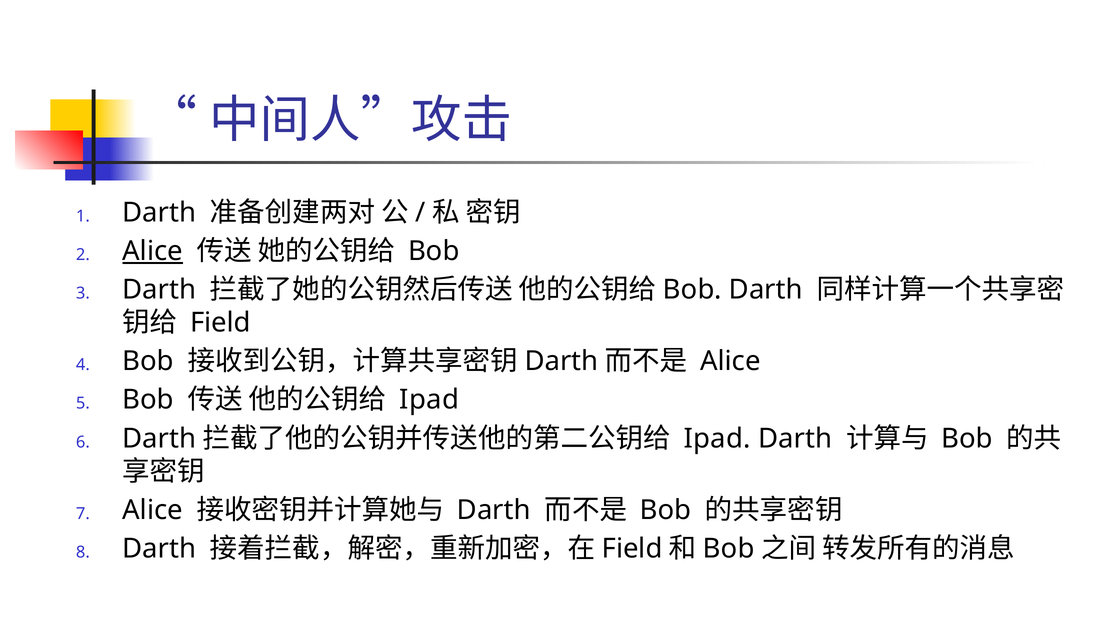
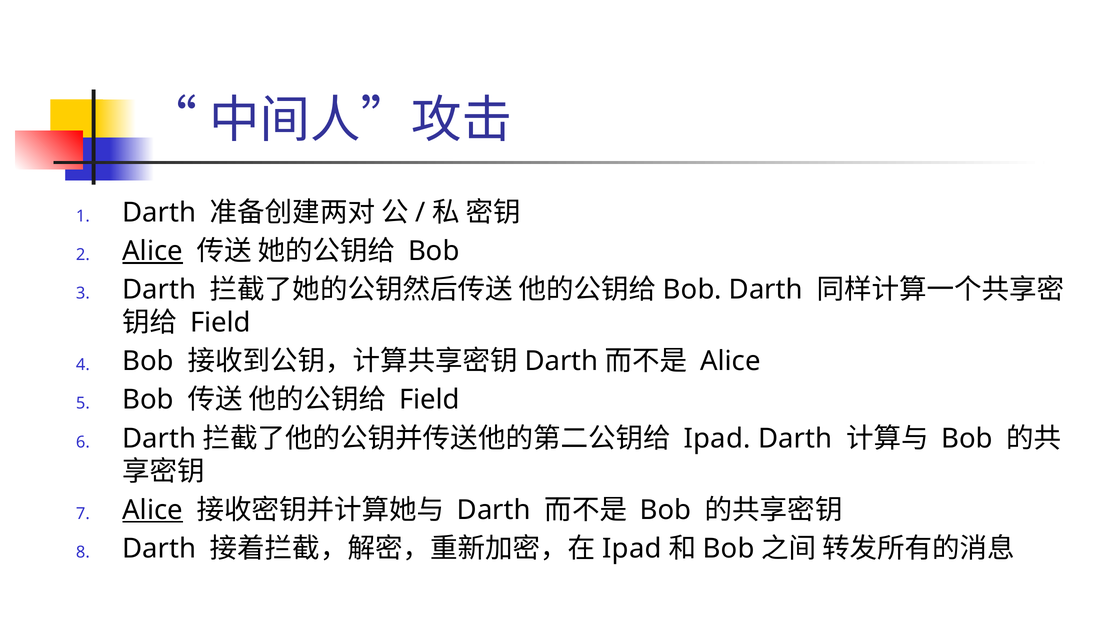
Ipad: Ipad -> Field (429, 399)
Alice underline: none -> present (153, 509)
Field: Field -> Ipad (632, 548)
